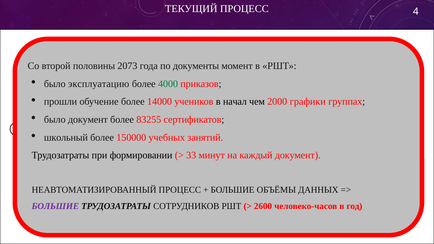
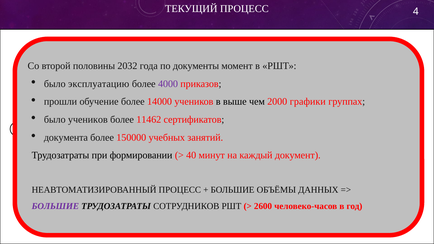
2073: 2073 -> 2032 (127, 66)
4000 colour: green -> purple (168, 84)
начал: начал -> выше (235, 102)
было документ: документ -> учеников (88, 120)
83255: 83255 -> 11462 (149, 120)
школьный: школьный -> документа (66, 138)
33: 33 -> 40 (191, 155)
